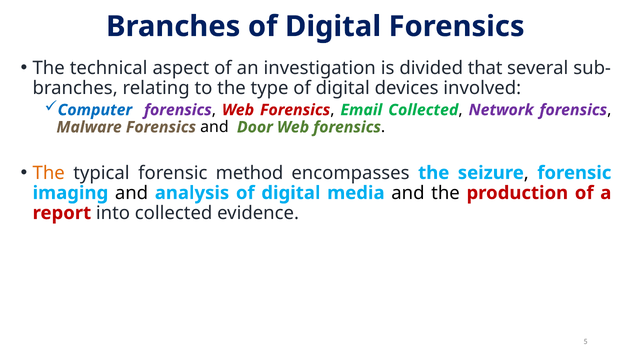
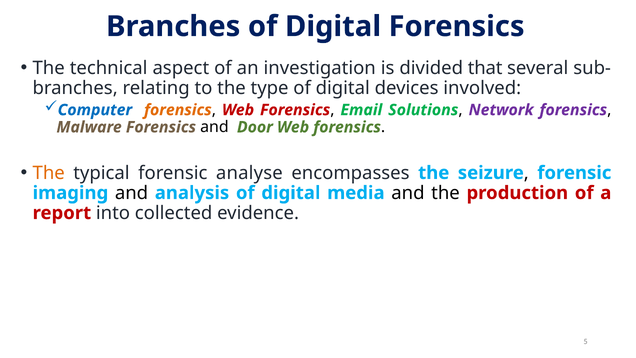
forensics colour: purple -> orange (178, 110)
Email Collected: Collected -> Solutions (423, 110)
method: method -> analyse (249, 173)
